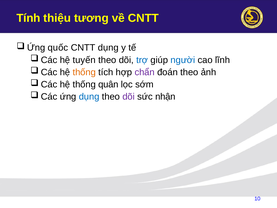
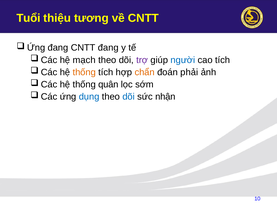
Tính: Tính -> Tuổi (28, 18)
quốc: quốc -> đang (58, 48)
CNTT dụng: dụng -> đang (108, 48)
tuyến: tuyến -> mạch (84, 60)
trợ colour: blue -> purple (142, 60)
cao lĩnh: lĩnh -> tích (223, 60)
chẩn colour: purple -> orange (145, 72)
đoán theo: theo -> phải (189, 72)
dõi colour: purple -> blue (129, 97)
